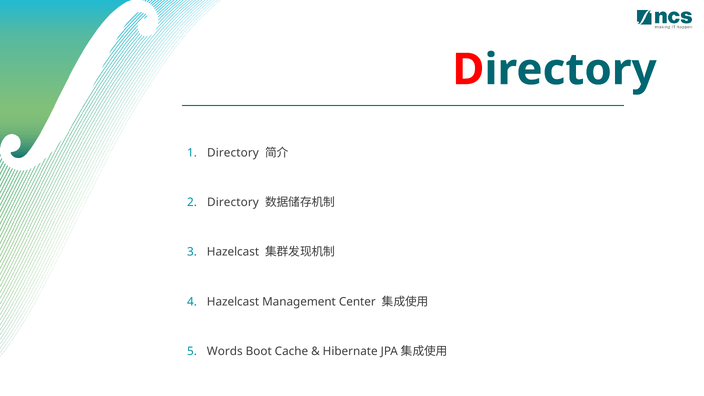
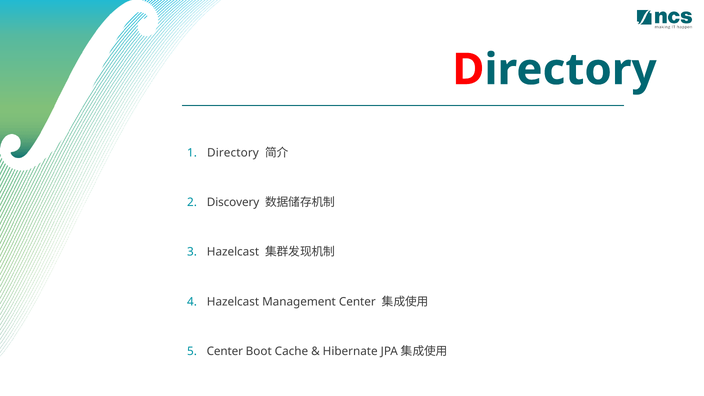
Directory: Directory -> Discovery (233, 203)
Words: Words -> Center (225, 351)
